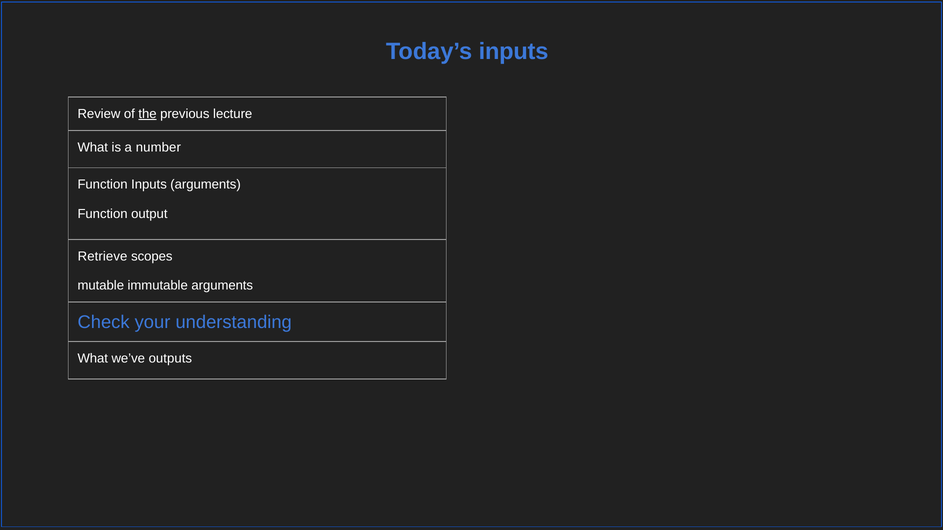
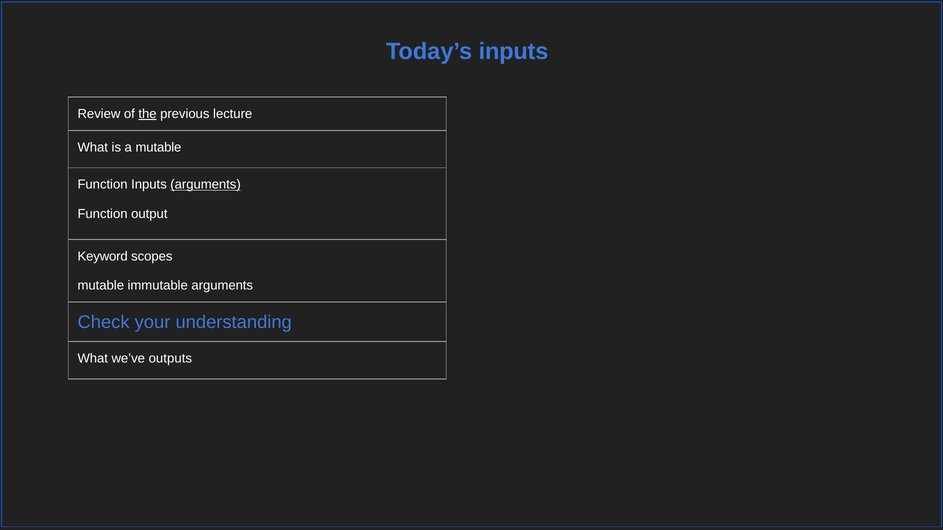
a number: number -> mutable (158, 147)
arguments underline: none -> present (206, 185)
Retrieve: Retrieve -> Keyword (103, 257)
